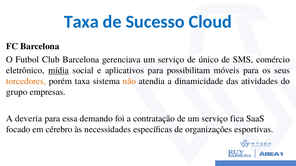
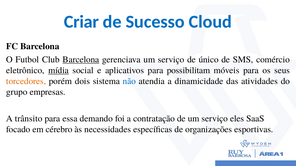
Taxa: Taxa -> Criar (81, 22)
Barcelona underline: none -> present (81, 60)
porém taxa: taxa -> dois (82, 81)
não colour: orange -> blue (129, 81)
deveria: deveria -> trânsito (29, 119)
fica: fica -> eles (237, 119)
